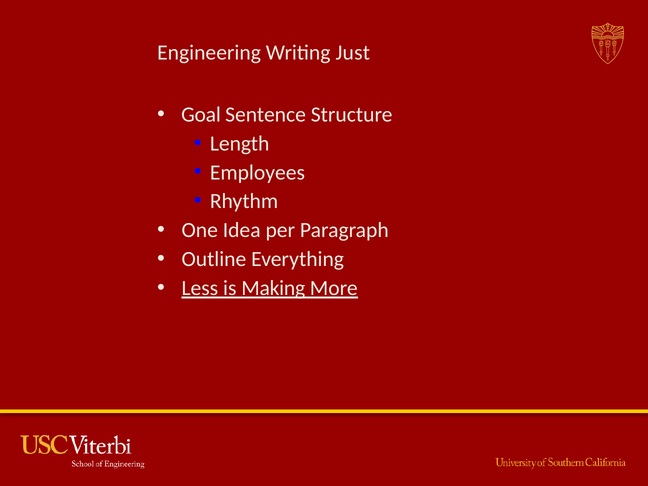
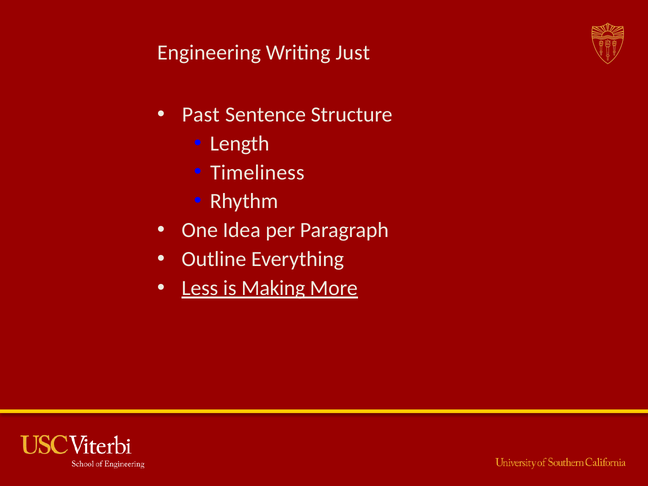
Goal: Goal -> Past (201, 115)
Employees: Employees -> Timeliness (257, 172)
